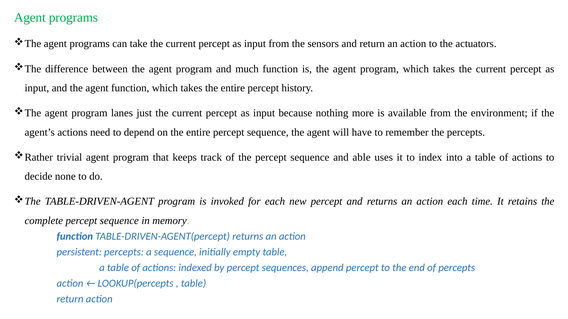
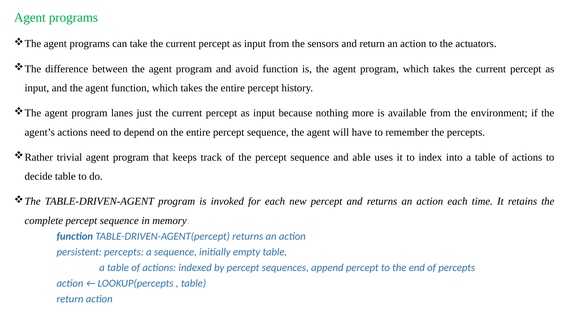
much: much -> avoid (247, 69)
decide none: none -> table (65, 177)
